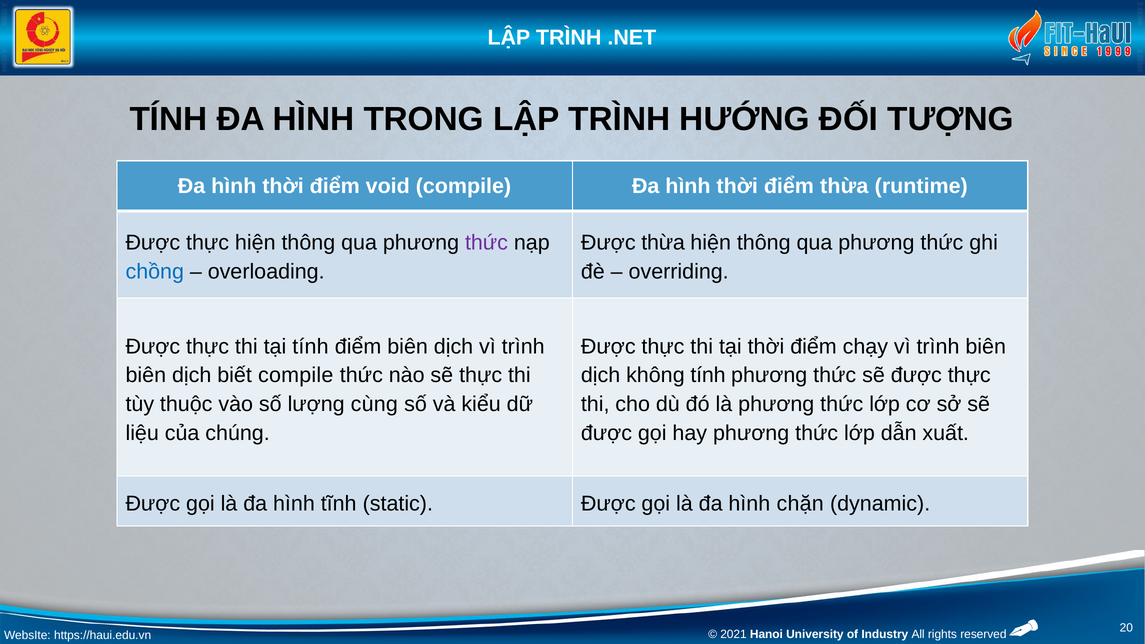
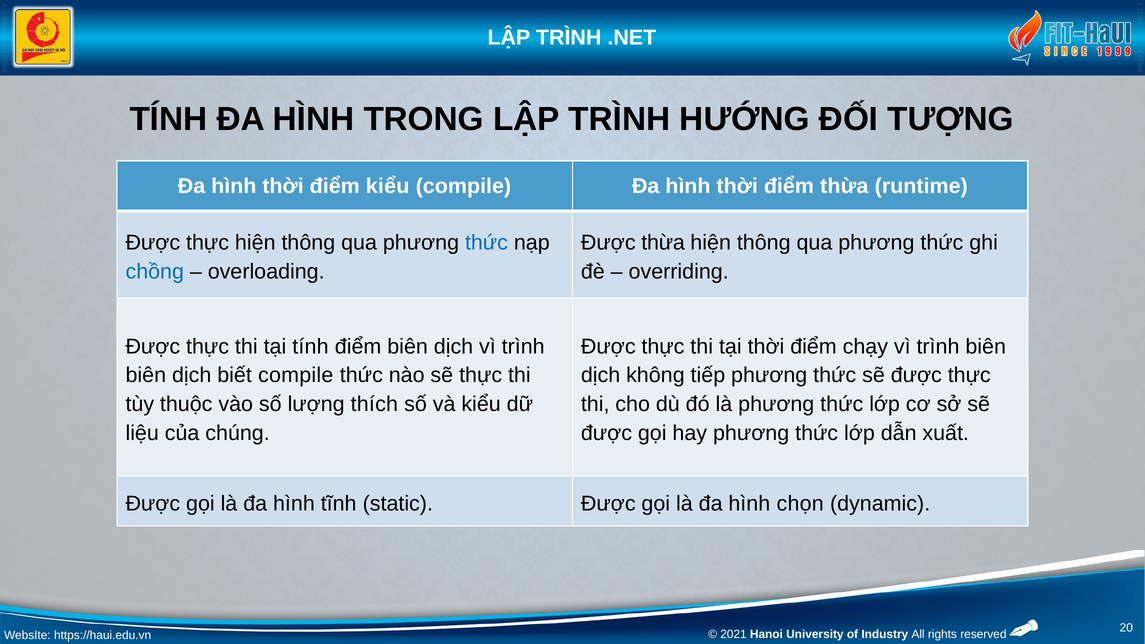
điểm void: void -> kiểu (388, 186)
thức colour: purple -> blue (486, 243)
không tính: tính -> tiếp (708, 375)
cùng: cùng -> thích (374, 404)
chặn: chặn -> chọn (800, 504)
